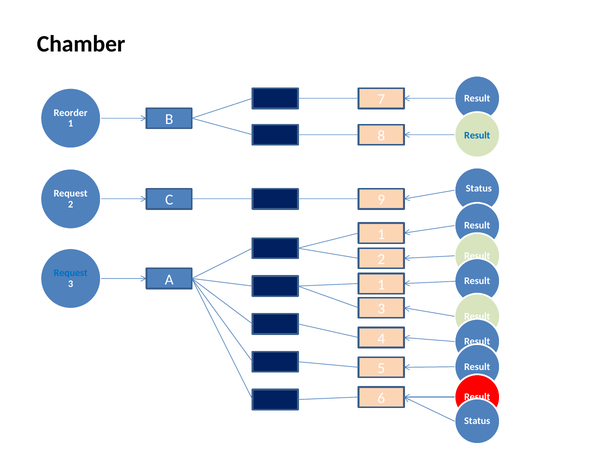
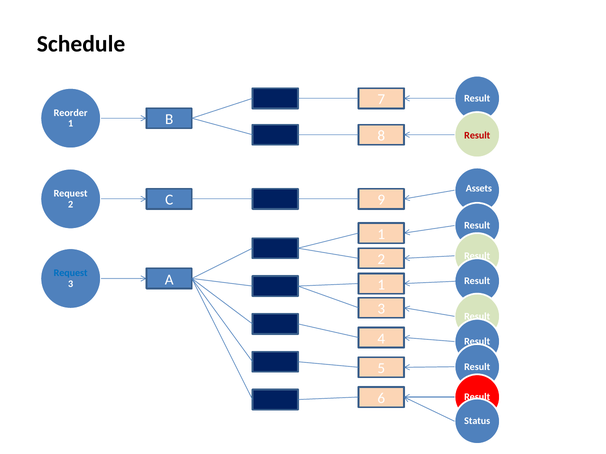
Chamber: Chamber -> Schedule (81, 44)
Result colour: blue -> red (477, 135)
Status: Status -> Assets (479, 189)
